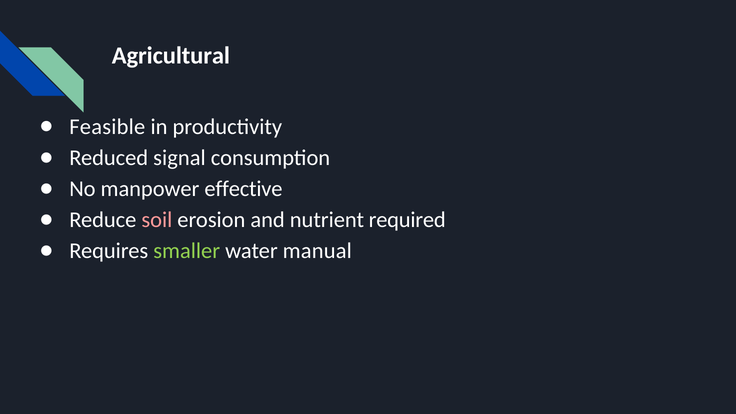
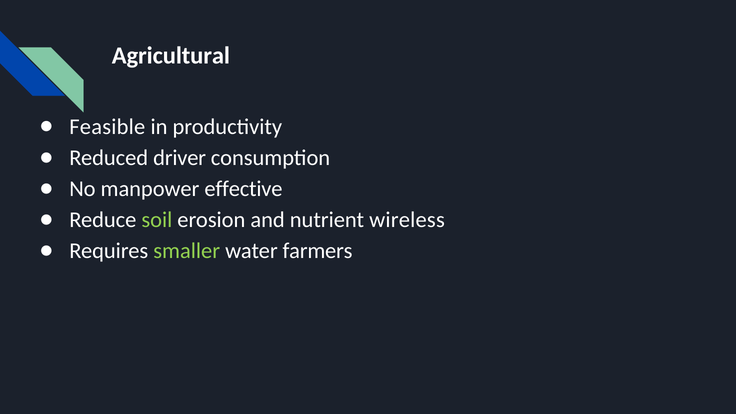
signal: signal -> driver (180, 158)
soil colour: pink -> light green (157, 220)
required: required -> wireless (407, 220)
manual: manual -> farmers (318, 251)
